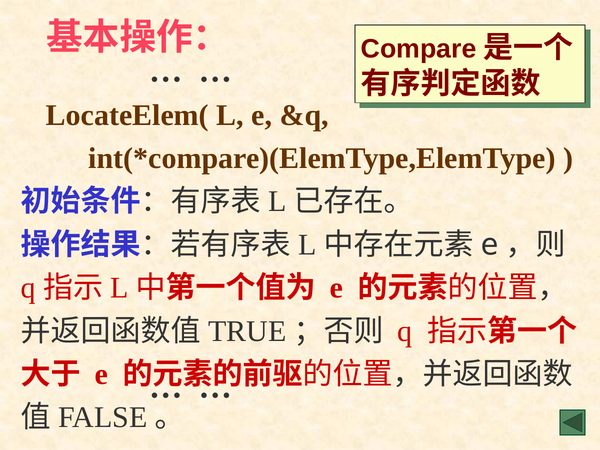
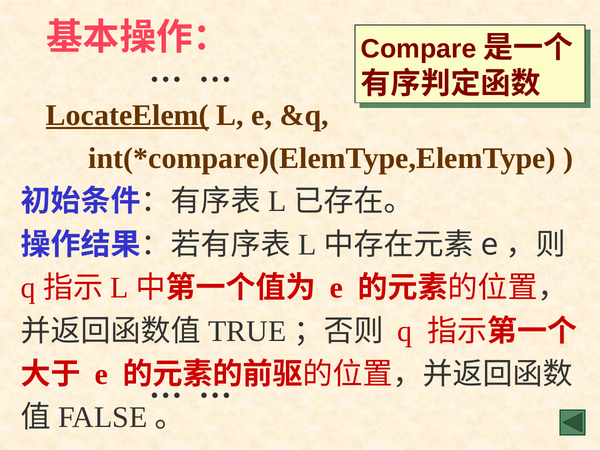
LocateElem( underline: none -> present (127, 115)
